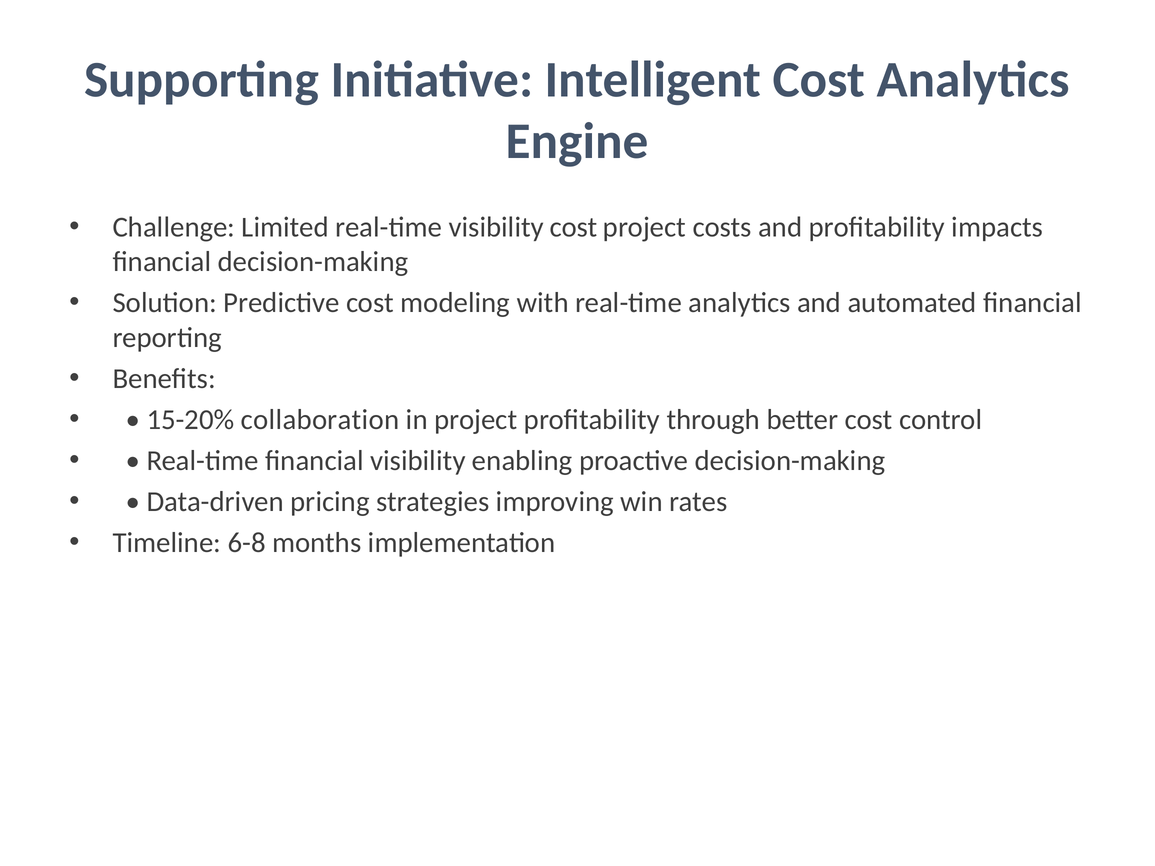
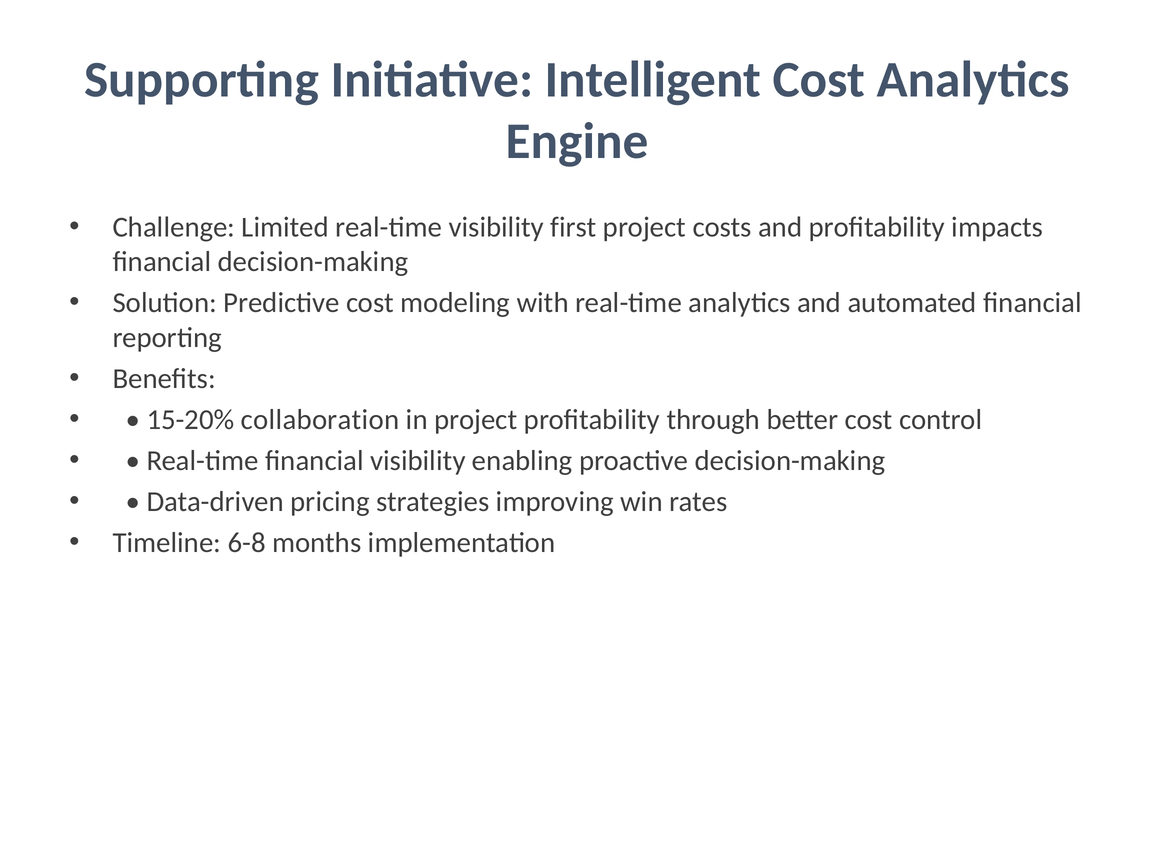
visibility cost: cost -> first (574, 227)
